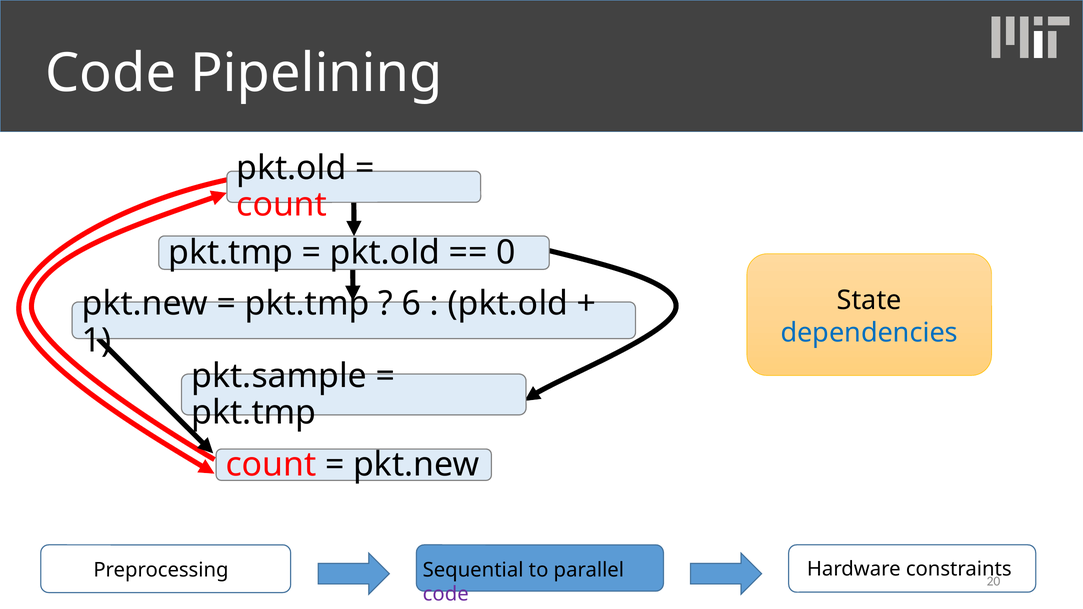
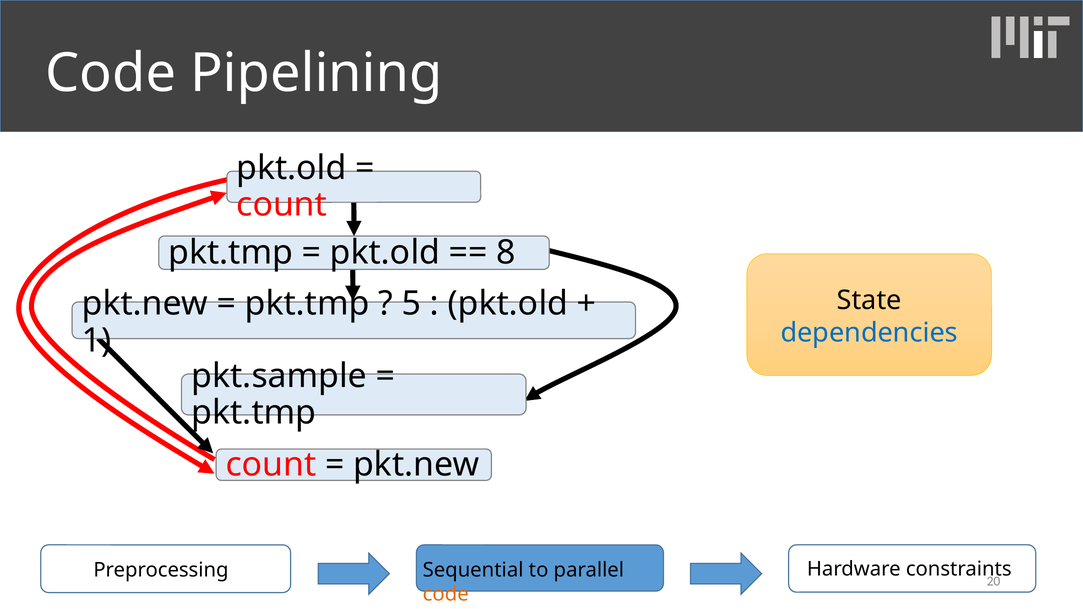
0: 0 -> 8 (506, 253)
6: 6 -> 5 (411, 304)
code colour: purple -> orange (446, 594)
